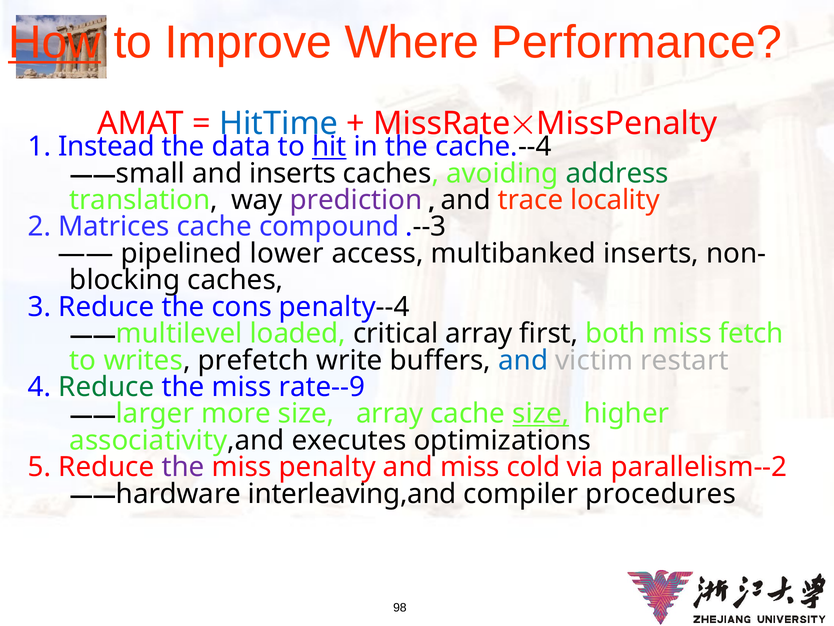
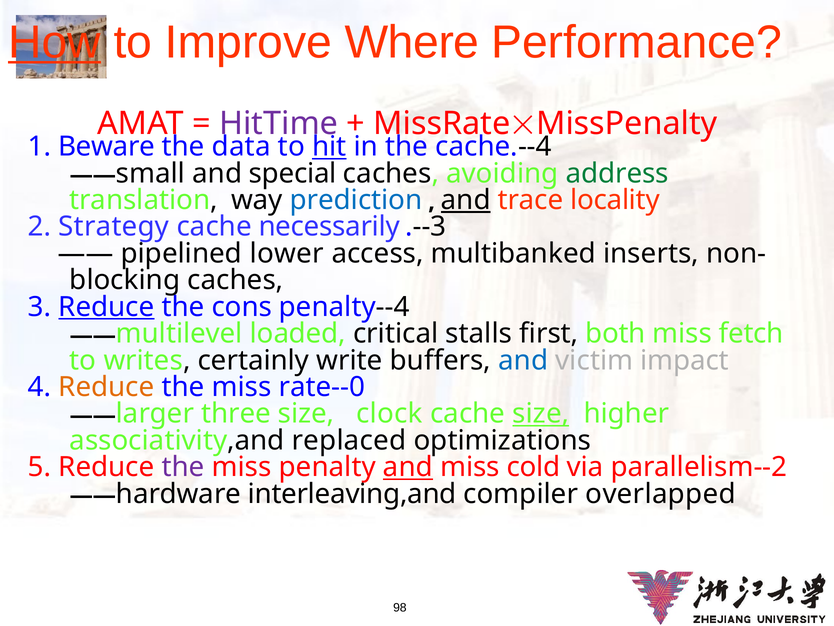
HitTime colour: blue -> purple (279, 124)
Instead: Instead -> Beware (107, 147)
and inserts: inserts -> special (293, 173)
prediction colour: purple -> blue (356, 200)
and underline: none -> present (466, 200)
Matrices: Matrices -> Strategy (114, 227)
compound: compound -> necessarily (329, 227)
Reduce underline: none -> present (106, 307)
critical array: array -> stalls (479, 333)
prefetch: prefetch -> certainly (253, 360)
restart: restart -> impact (685, 360)
Reduce colour: green -> orange (106, 387)
rate--9: rate--9 -> rate--0 (322, 387)
more: more -> three (236, 413)
size array: array -> clock (389, 413)
executes: executes -> replaced (349, 440)
and underline: none -> present (408, 467)
procedures: procedures -> overlapped (661, 494)
